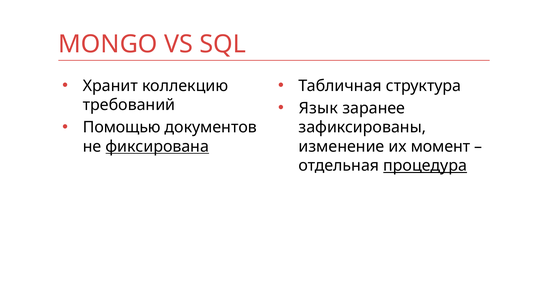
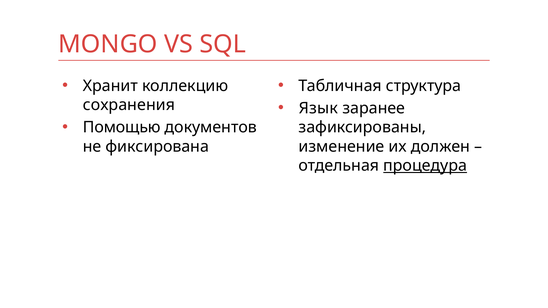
требований: требований -> сохранения (129, 105)
фиксирована underline: present -> none (157, 147)
момент: момент -> должен (440, 147)
